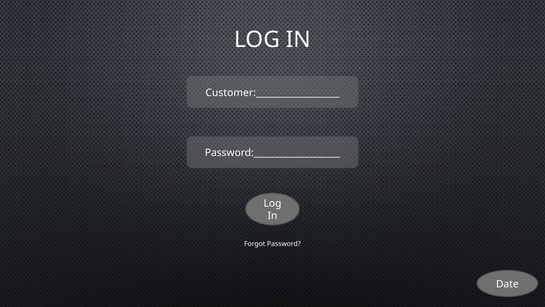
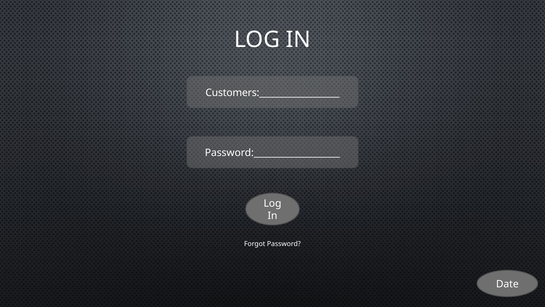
Customer:__________________: Customer:__________________ -> Customers:__________________ (272, 93)
